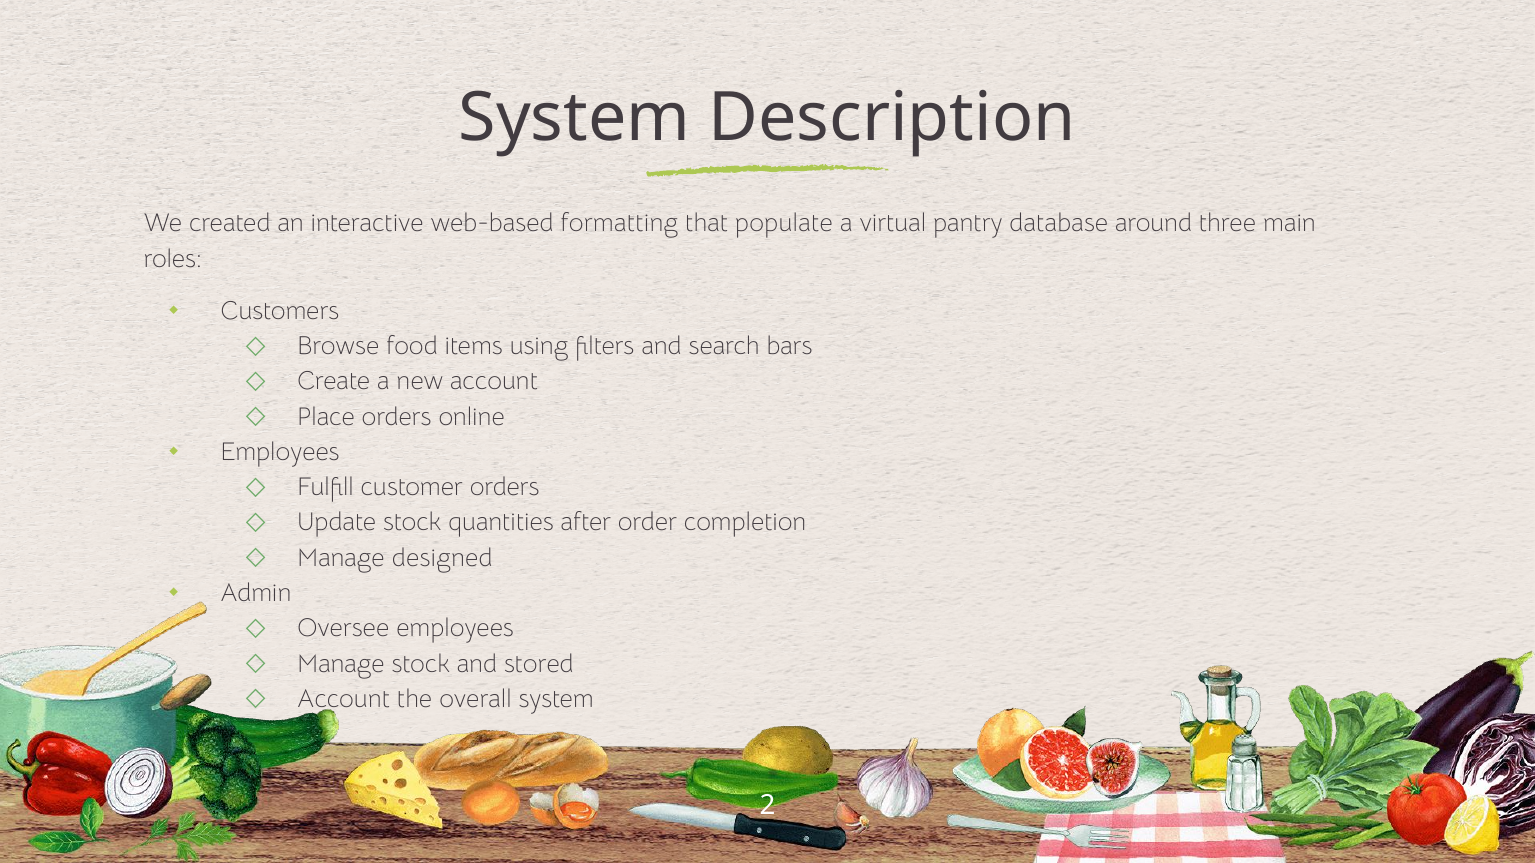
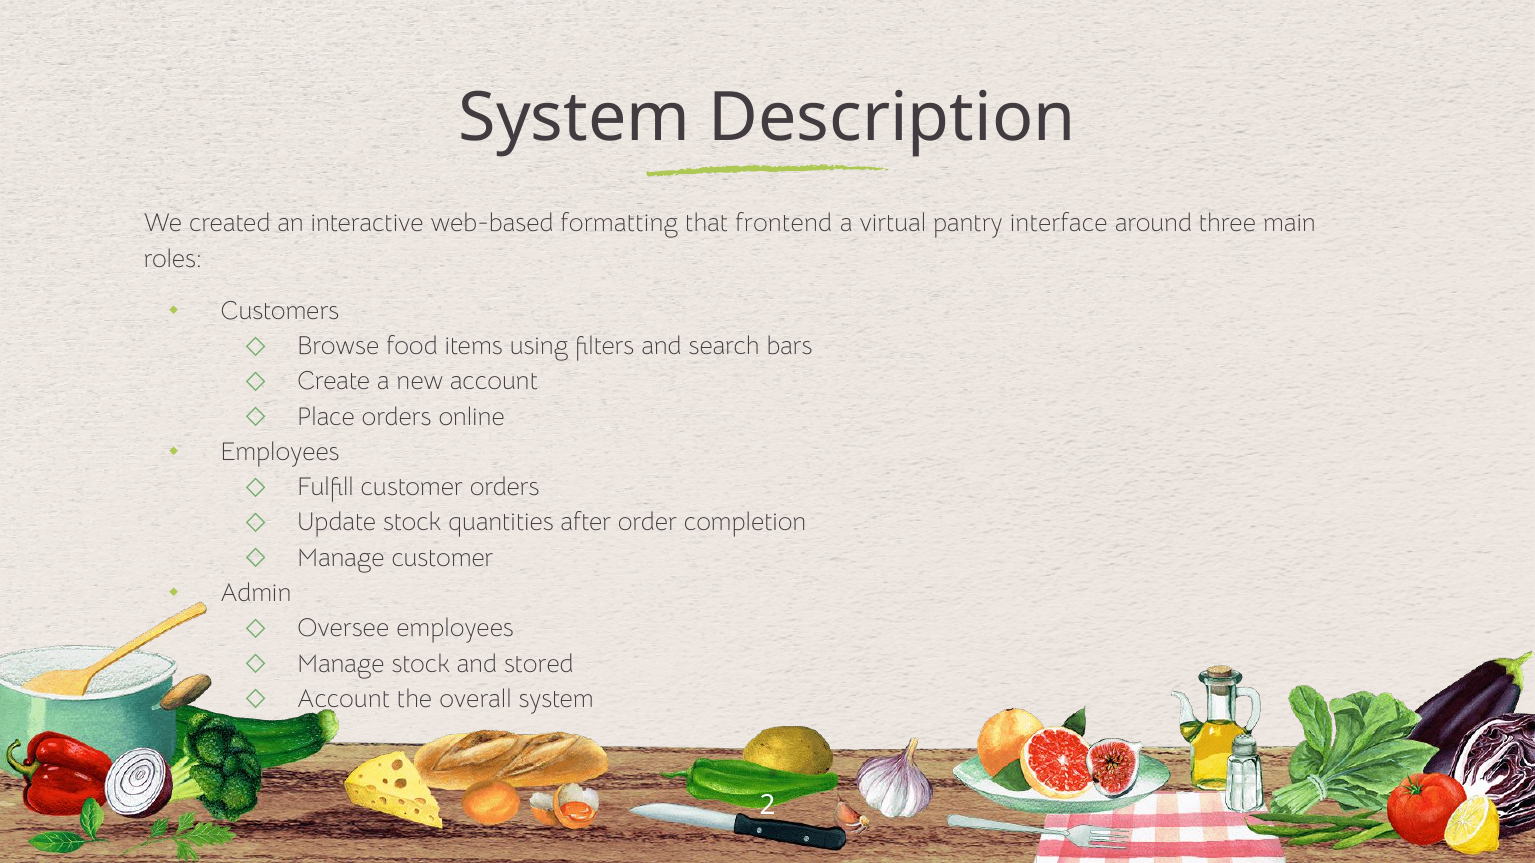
populate: populate -> frontend (784, 223)
database: database -> interface (1059, 223)
Manage designed: designed -> customer (443, 558)
